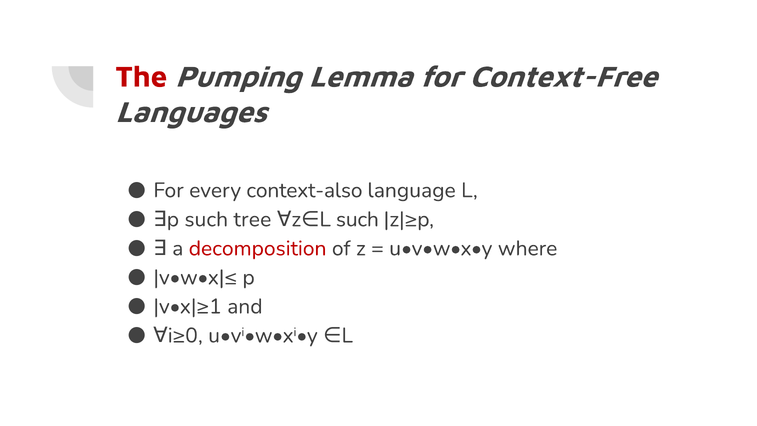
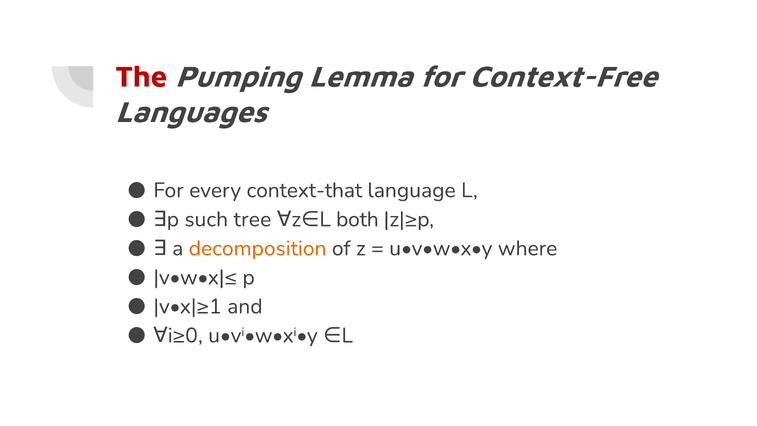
context-also: context-also -> context-that (304, 190)
L such: such -> both (357, 219)
decomposition colour: red -> orange (258, 248)
